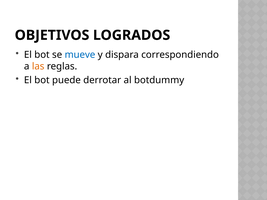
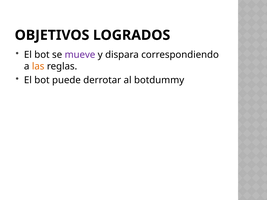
mueve colour: blue -> purple (80, 55)
